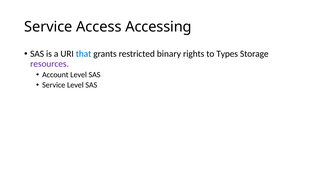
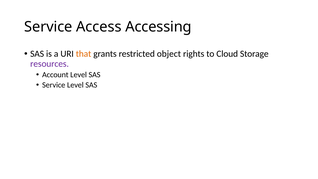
that colour: blue -> orange (84, 54)
binary: binary -> object (169, 54)
Types: Types -> Cloud (227, 54)
